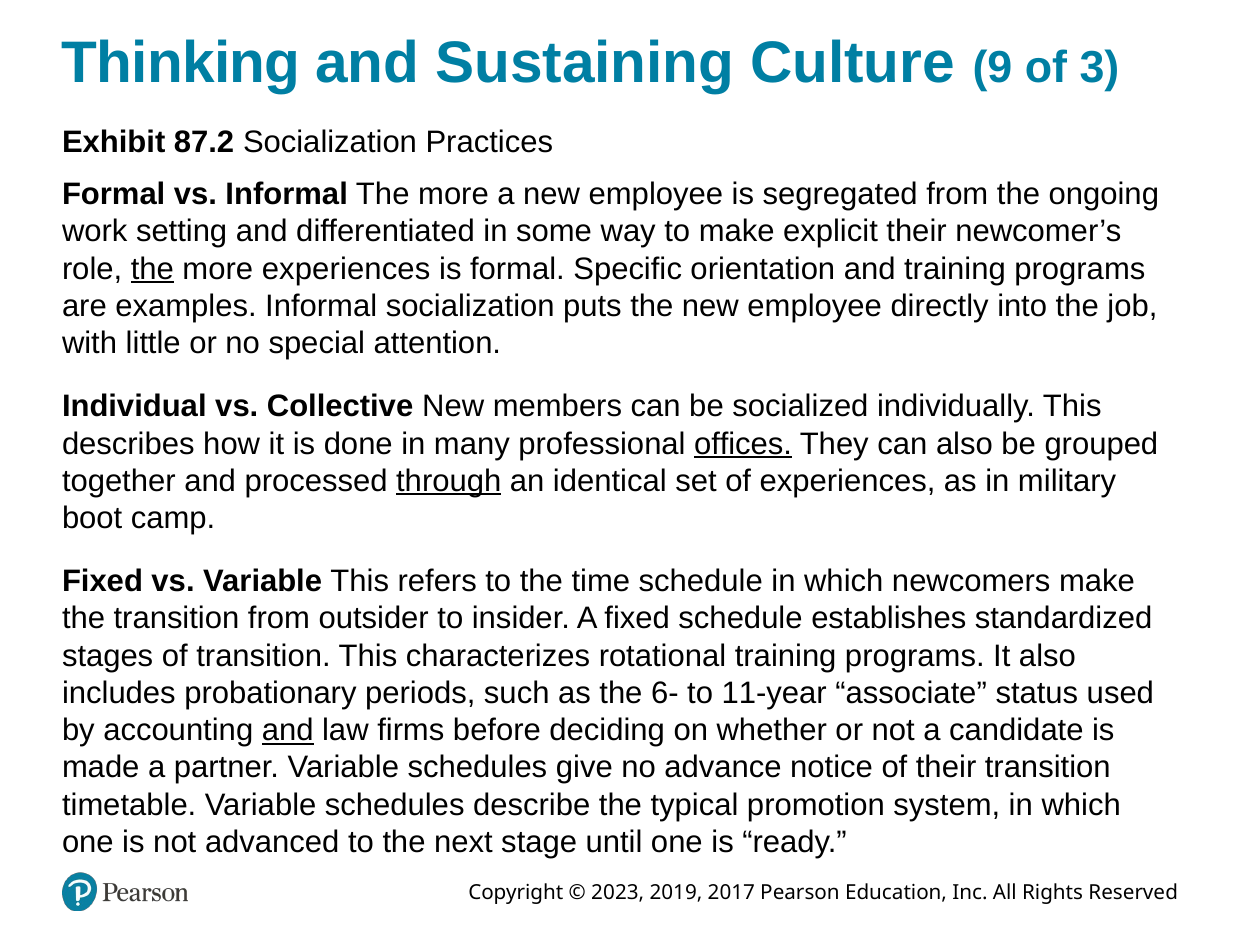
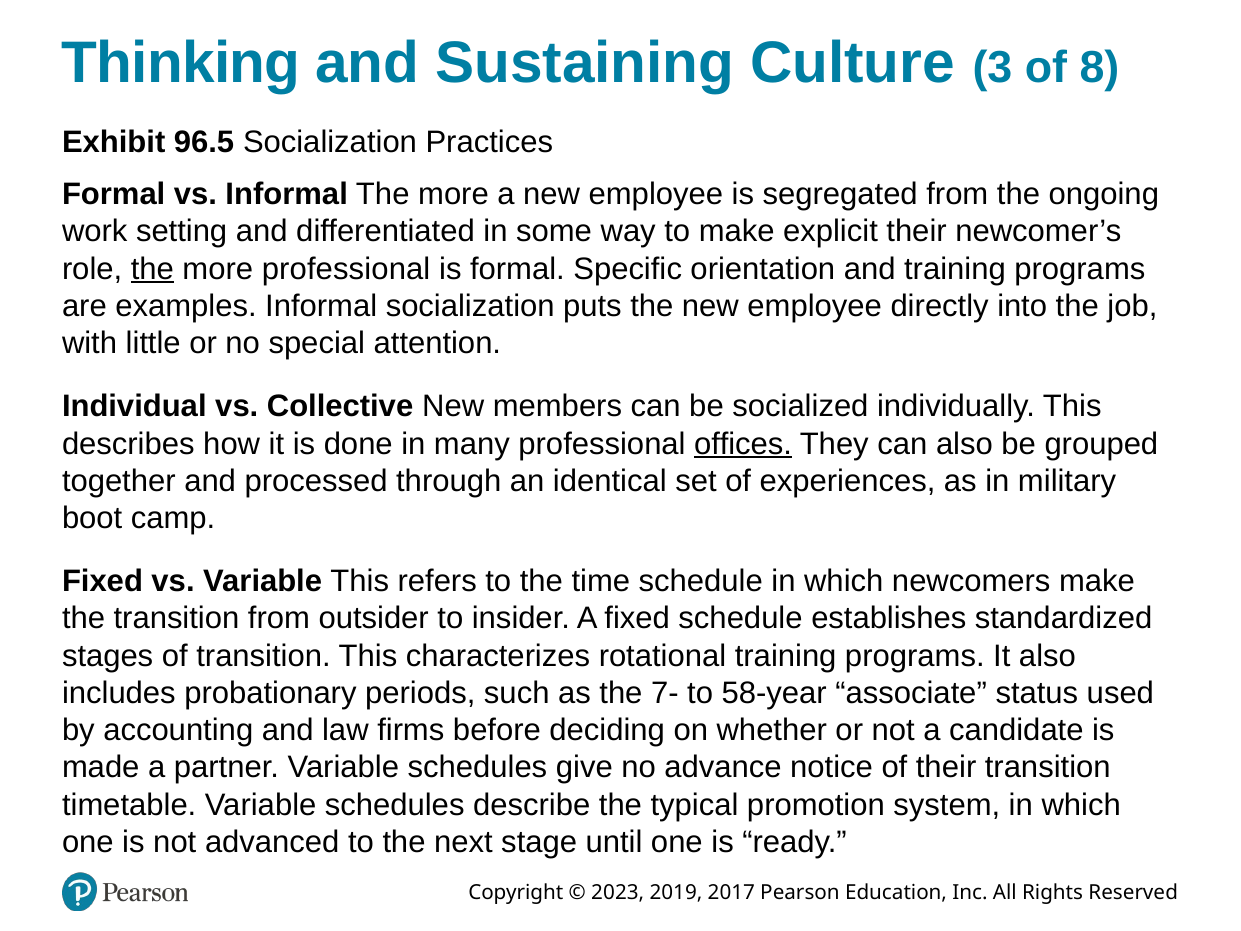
9: 9 -> 3 (992, 68)
3: 3 -> 8 (1099, 68)
87.2: 87.2 -> 96.5 (204, 142)
more experiences: experiences -> professional (346, 269)
through underline: present -> none (449, 481)
6-: 6- -> 7- (665, 693)
11-year: 11-year -> 58-year (774, 693)
and underline: present -> none (288, 730)
